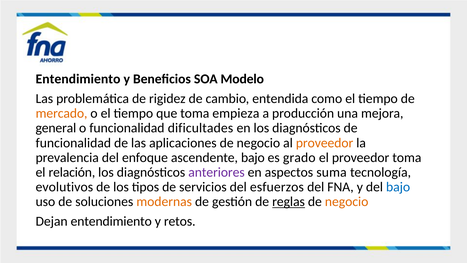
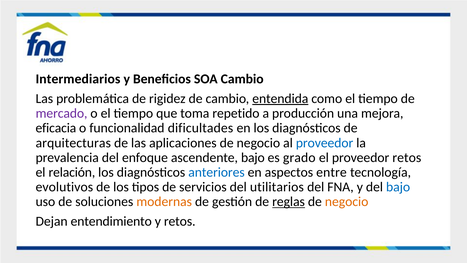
Entendimiento: Entendimiento -> Intermediarios (78, 79)
SOA Modelo: Modelo -> Cambio (242, 79)
entendida underline: none -> present (280, 99)
mercado colour: orange -> purple (62, 113)
empieza: empieza -> repetido (236, 113)
general: general -> eficacia (56, 128)
funcionalidad: funcionalidad -> arquitecturas (73, 143)
proveedor colour: orange -> blue (325, 143)
proveedor toma: toma -> retos (407, 157)
anteriores colour: purple -> blue (217, 172)
suma: suma -> entre (332, 172)
esfuerzos: esfuerzos -> utilitarios (277, 187)
